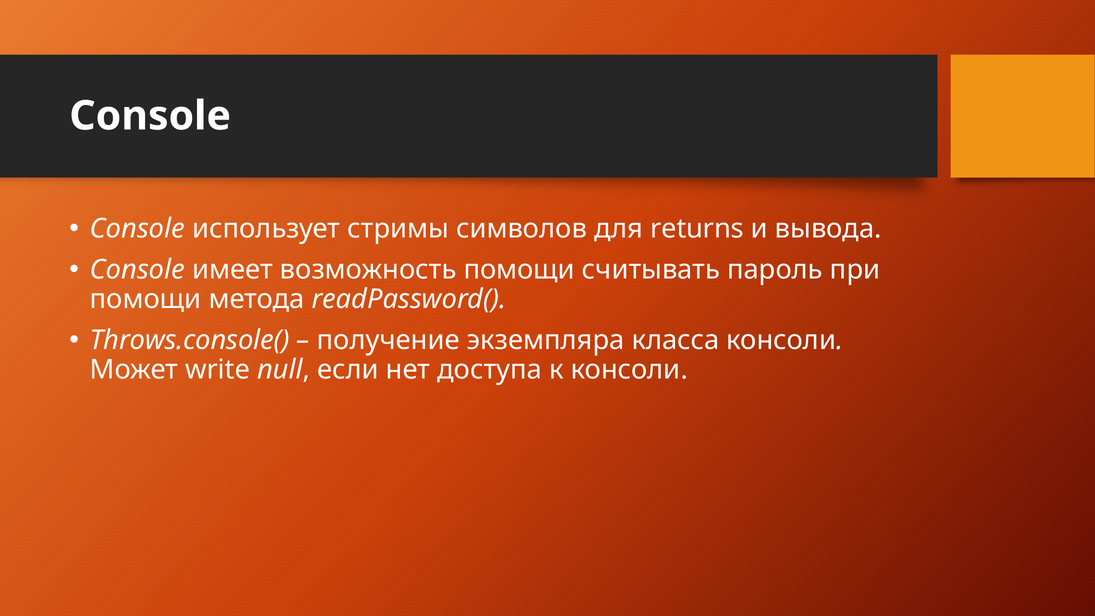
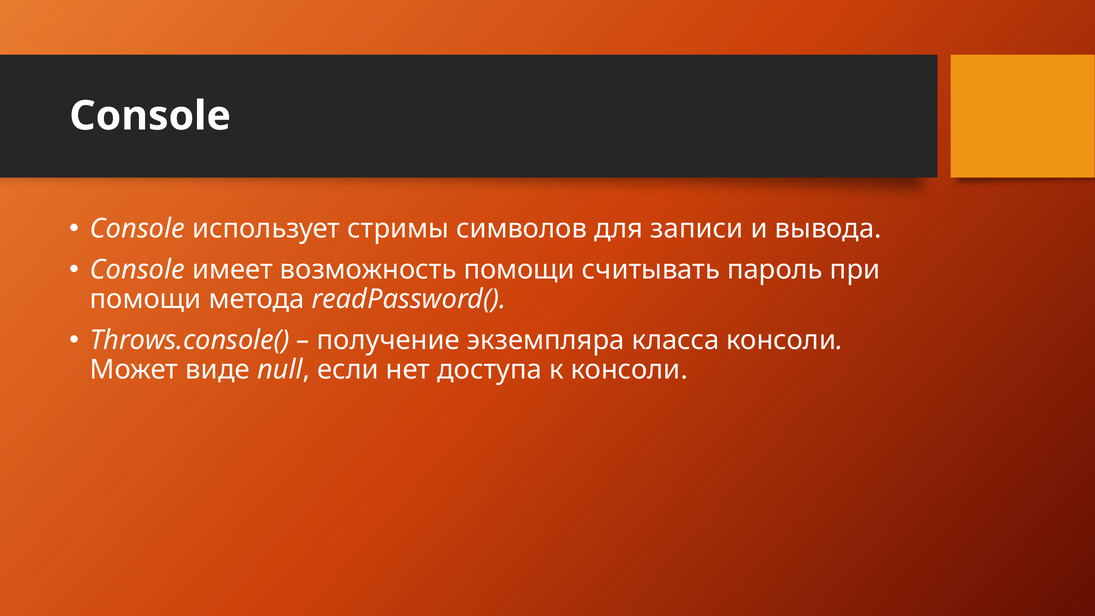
returns: returns -> записи (697, 229)
write: write -> виде (218, 370)
